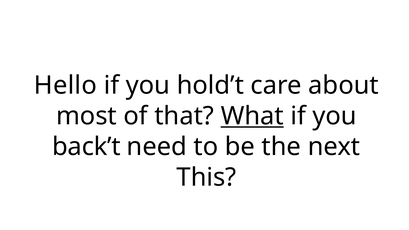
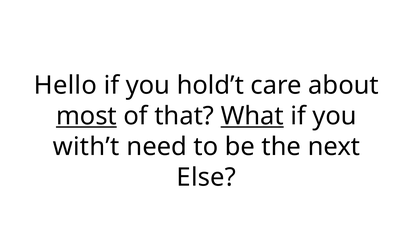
most underline: none -> present (86, 116)
back’t: back’t -> with’t (86, 147)
This: This -> Else (206, 177)
